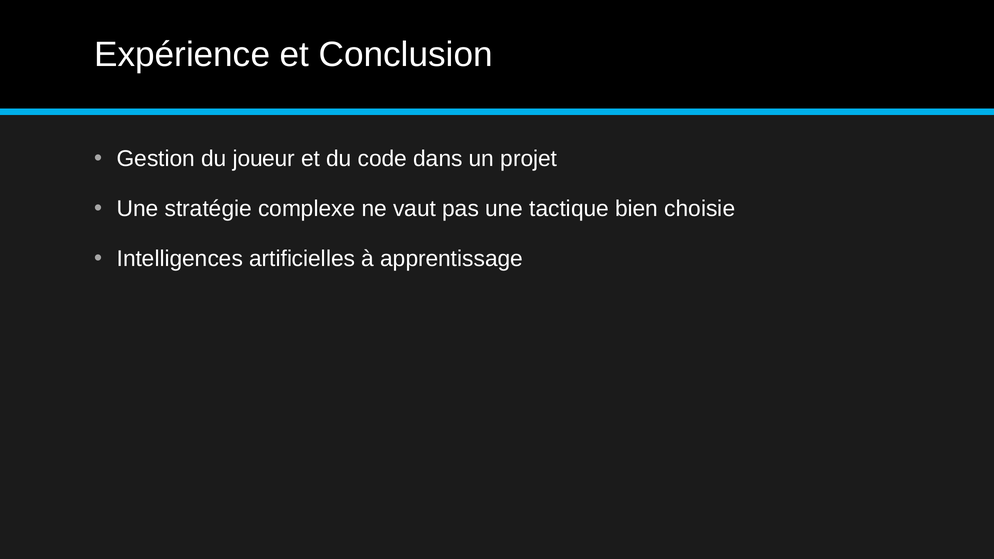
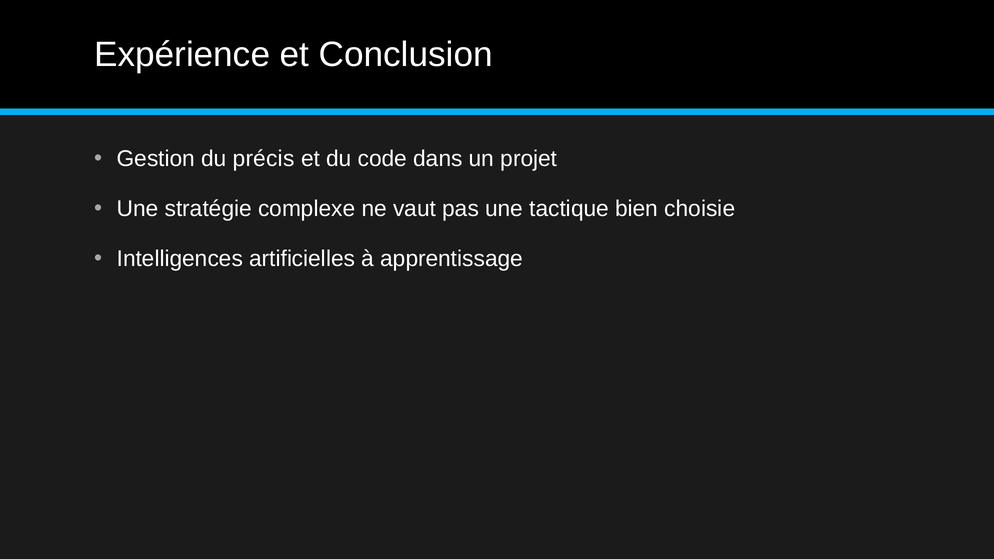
joueur: joueur -> précis (264, 159)
